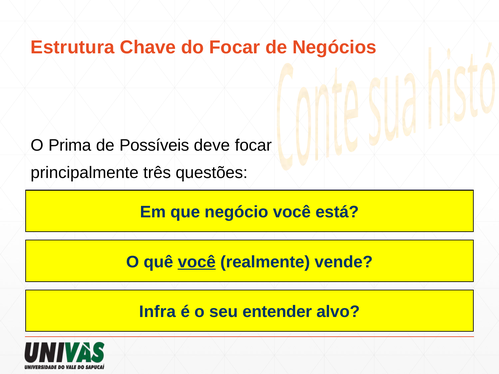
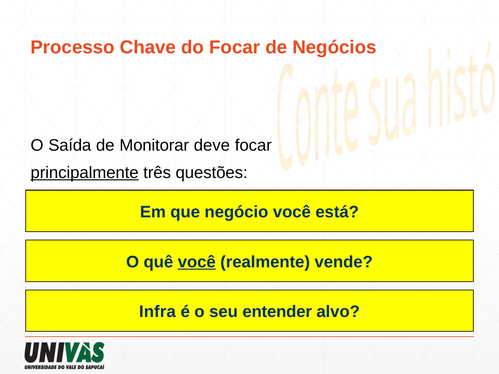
Estrutura: Estrutura -> Processo (73, 47)
Prima: Prima -> Saída (70, 145)
Possíveis: Possíveis -> Monitorar (154, 145)
principalmente underline: none -> present (85, 173)
